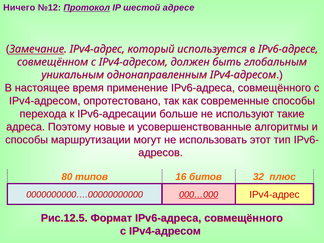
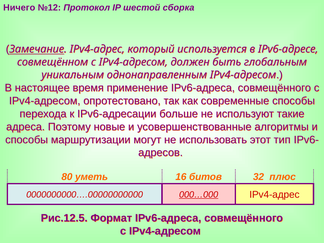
Протокол underline: present -> none (87, 8)
адресе: адресе -> сборка (179, 8)
типов: типов -> уметь (92, 177)
